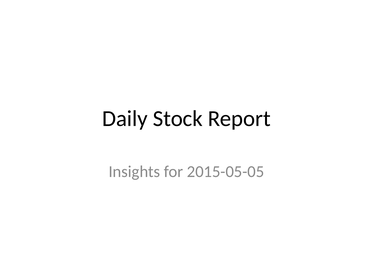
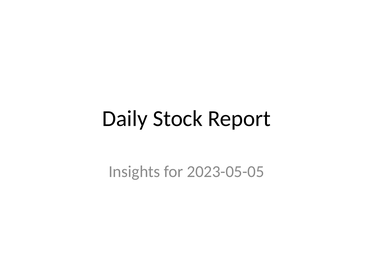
2015-05-05: 2015-05-05 -> 2023-05-05 (226, 171)
